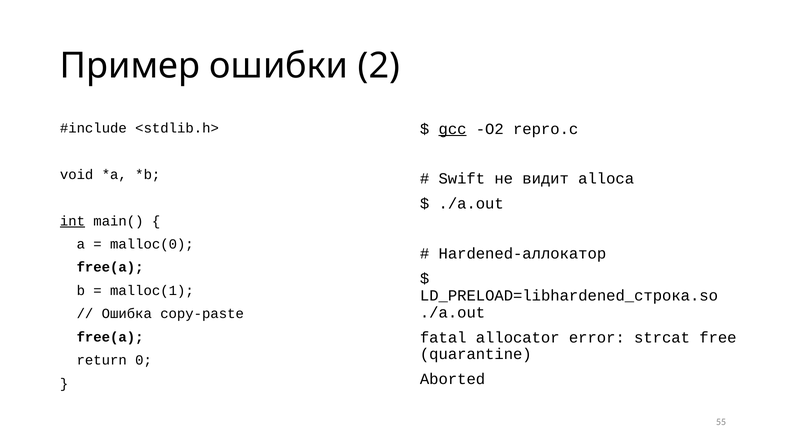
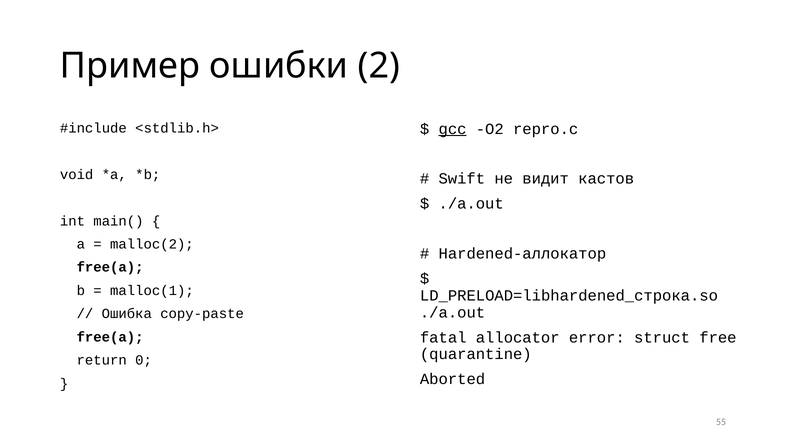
alloca: alloca -> кастов (606, 179)
int underline: present -> none (72, 221)
malloc(0: malloc(0 -> malloc(2 (152, 244)
strcat: strcat -> struct (662, 337)
